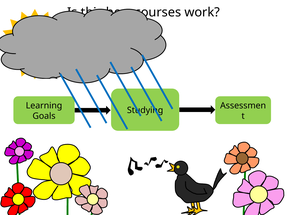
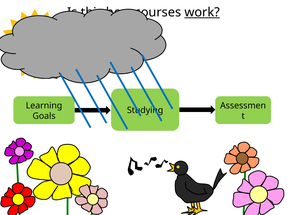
work underline: none -> present (202, 12)
